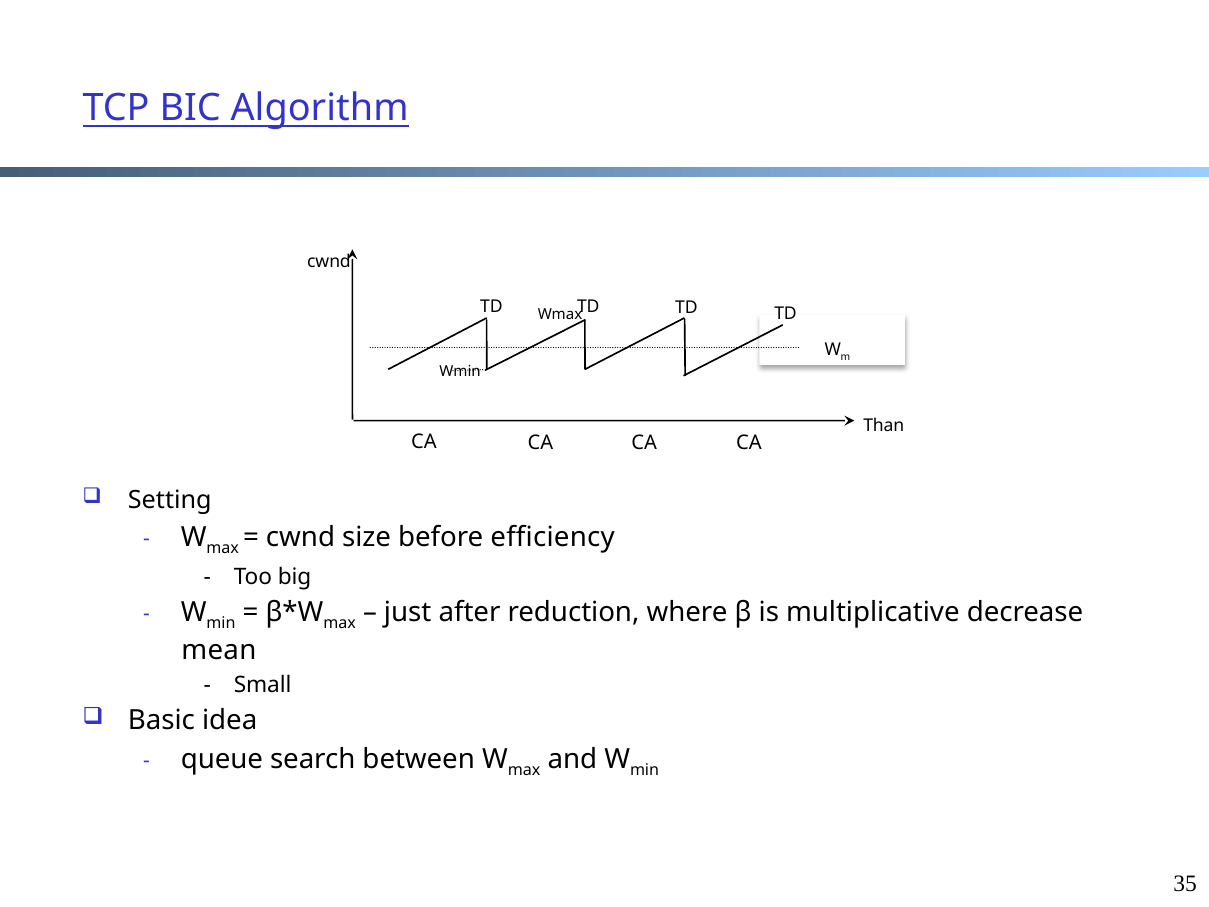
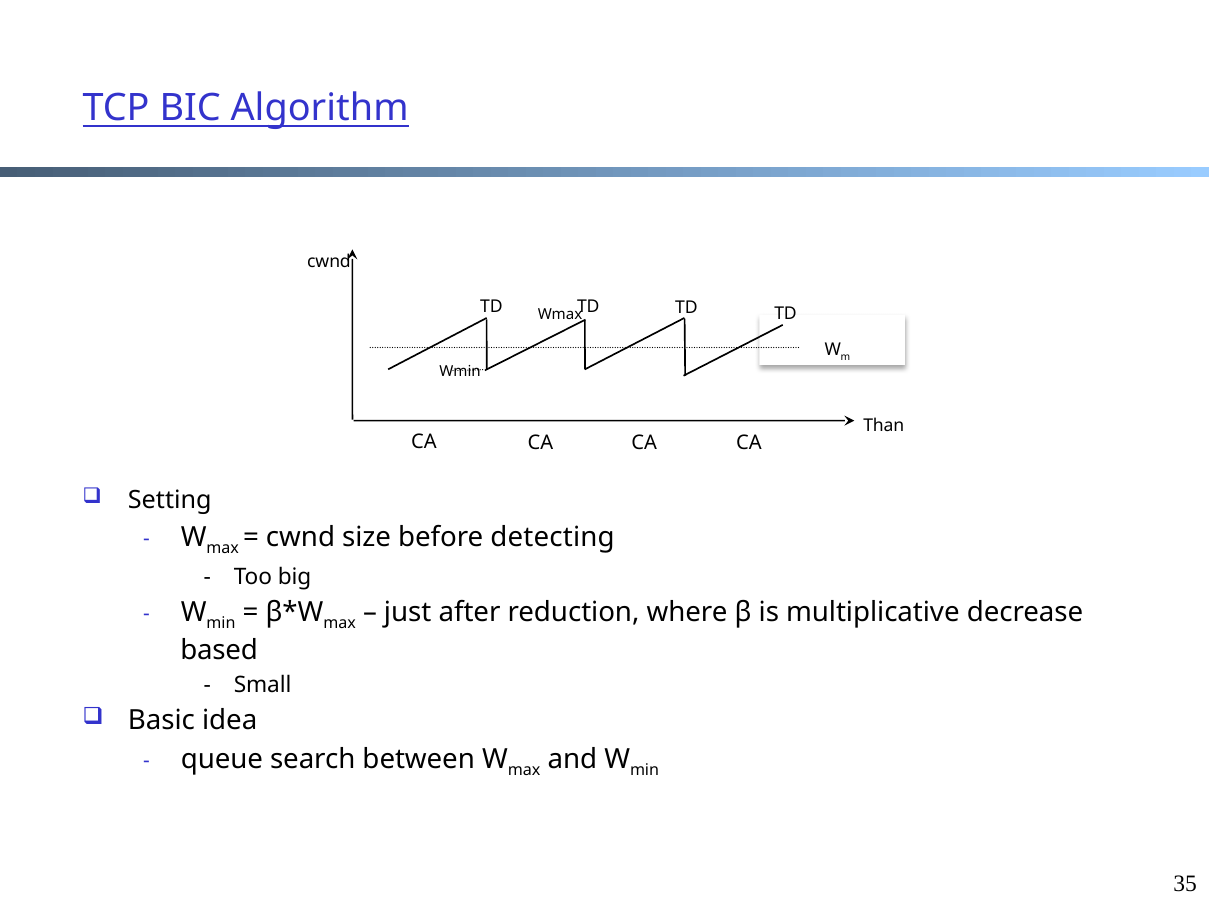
efficiency: efficiency -> detecting (553, 537)
mean: mean -> based (219, 650)
